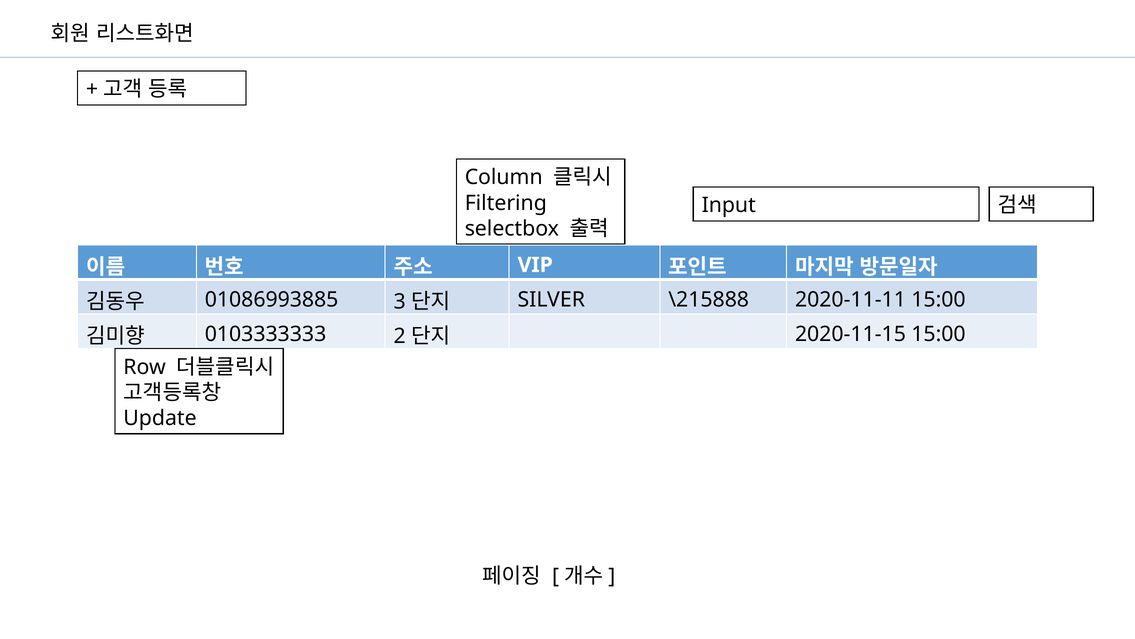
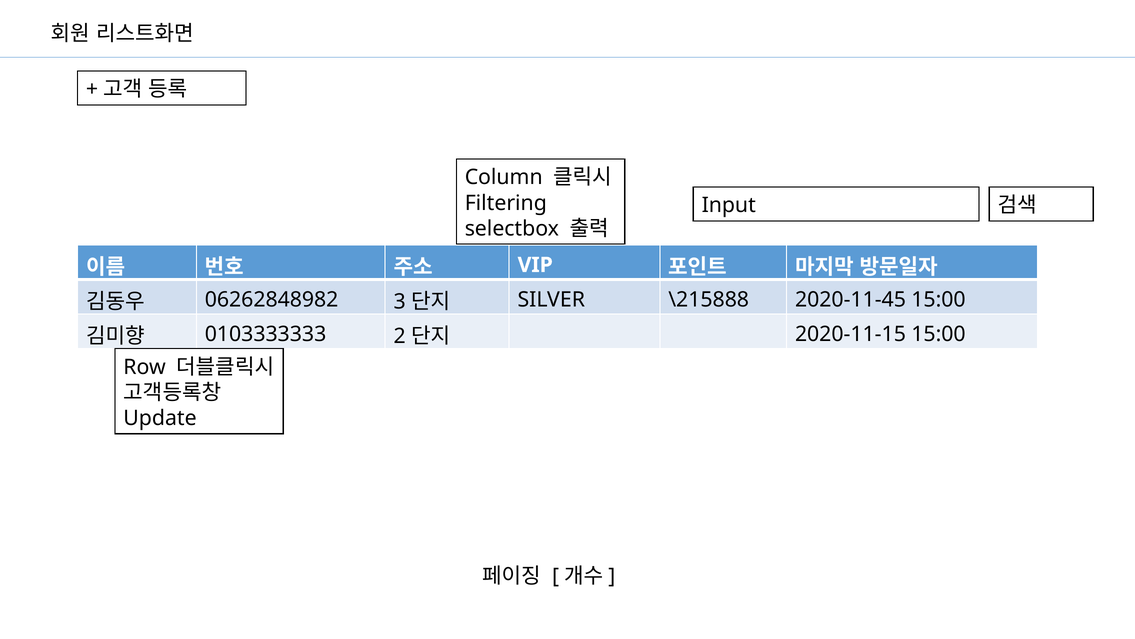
01086993885: 01086993885 -> 06262848982 (272, 299)
2020-11-11: 2020-11-11 -> 2020-11-45 (850, 299)
